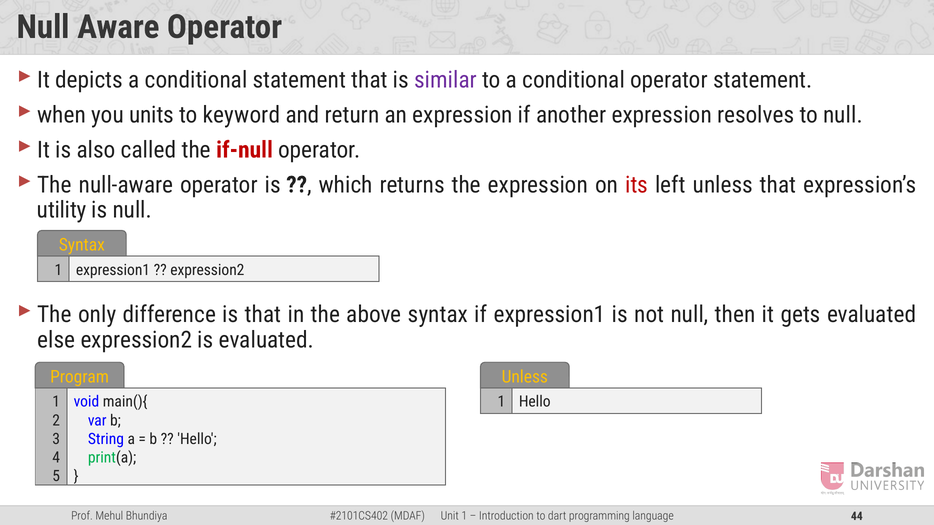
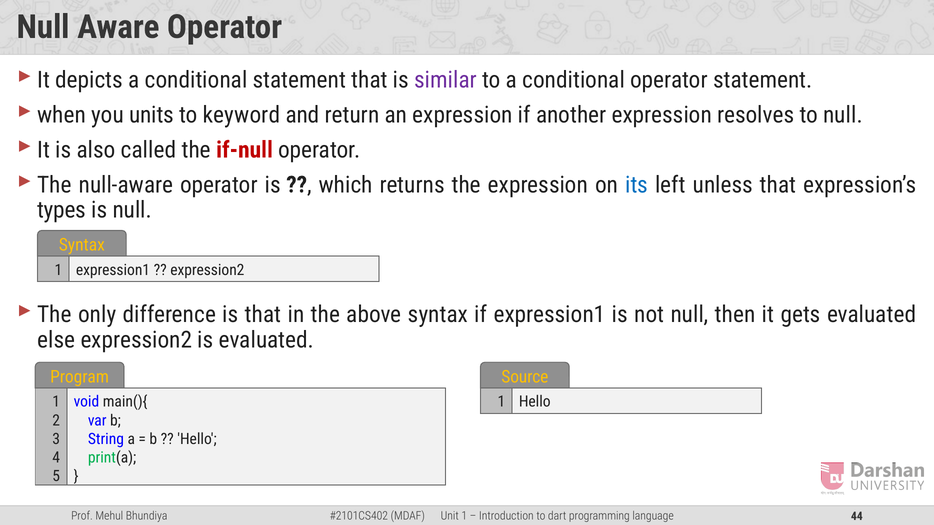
its colour: red -> blue (637, 185)
utility: utility -> types (62, 210)
Unless: Unless -> Source (525, 377)
